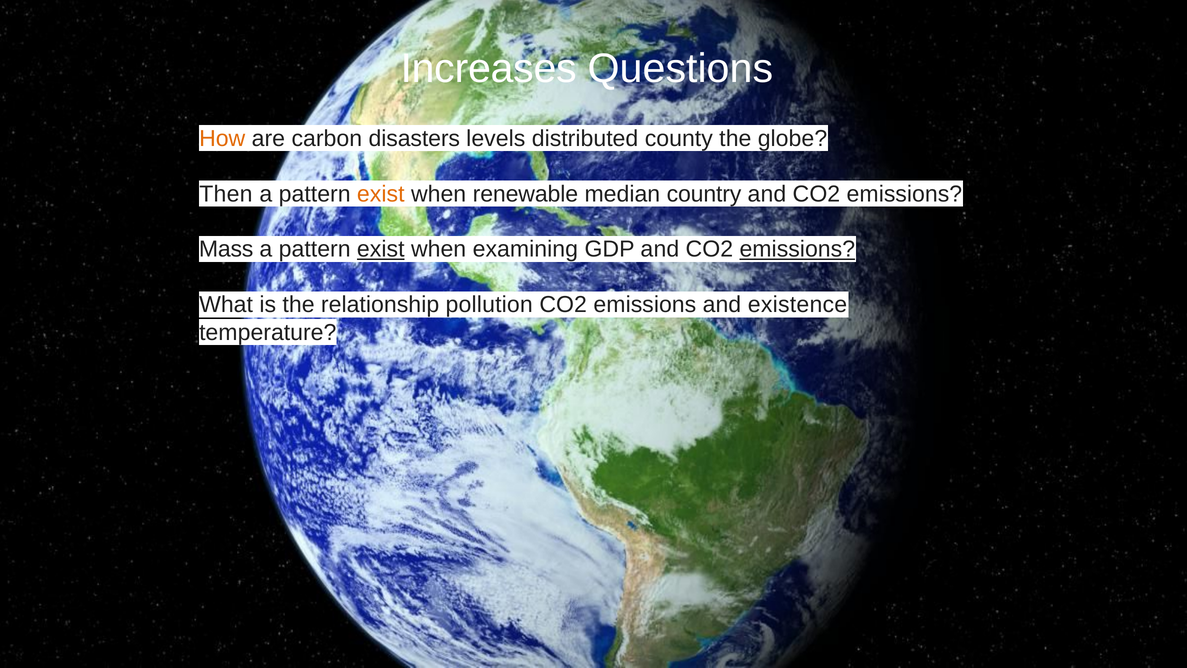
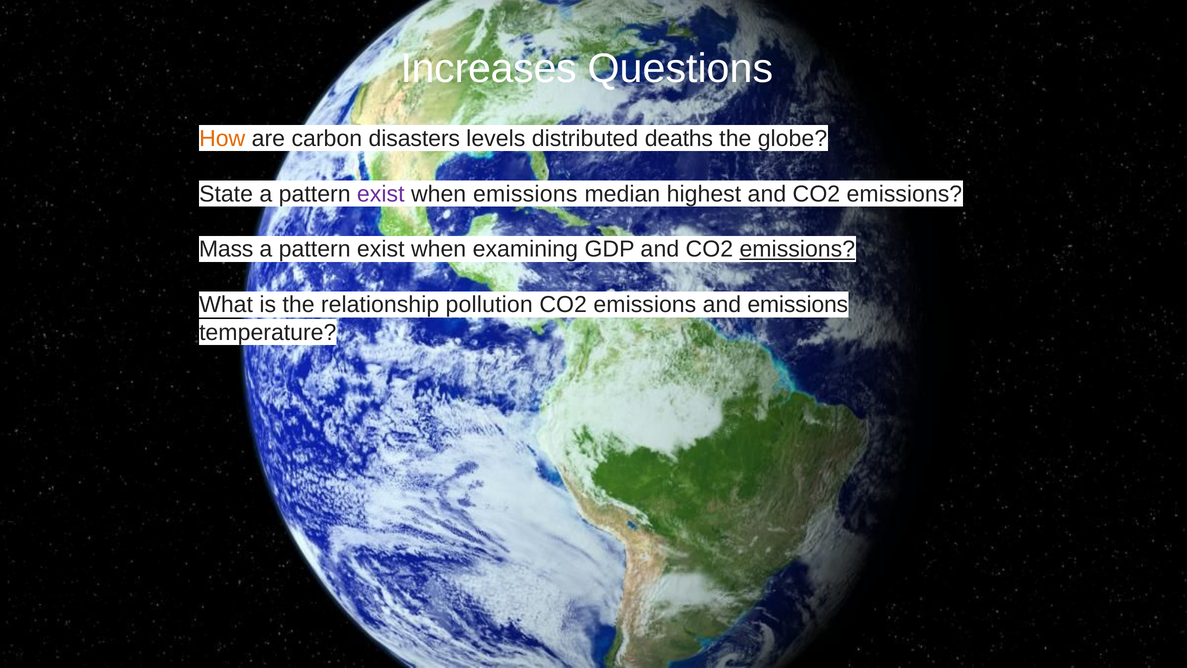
county: county -> deaths (679, 138)
Then: Then -> State (226, 194)
exist colour: orange -> purple (381, 194)
when renewable: renewable -> emissions (525, 194)
country: country -> highest (704, 194)
exist underline: present -> none (381, 249)
and existence: existence -> emissions (798, 305)
